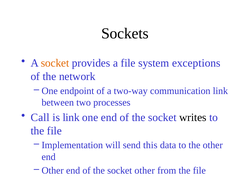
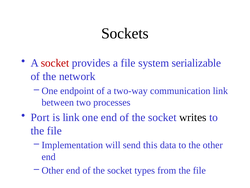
socket colour: orange -> red (55, 63)
exceptions: exceptions -> serializable (196, 63)
Call: Call -> Port (40, 117)
socket other: other -> types (145, 170)
